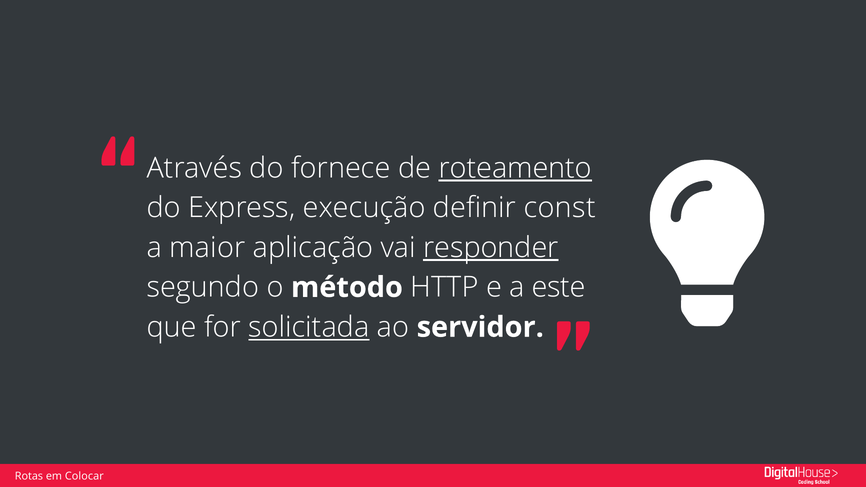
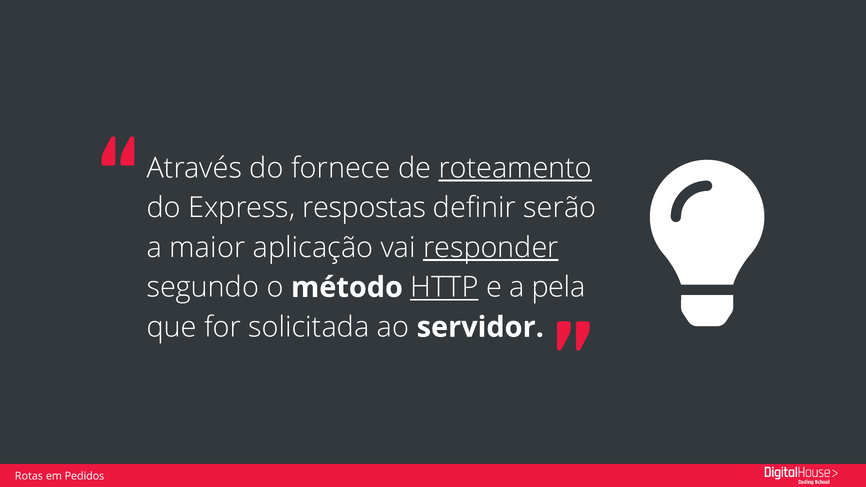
execução: execução -> respostas (364, 208)
const: const -> serão (560, 208)
HTTP underline: none -> present (444, 288)
este: este -> pela (558, 288)
solicitada underline: present -> none (309, 327)
Colocar: Colocar -> Pedidos (84, 476)
